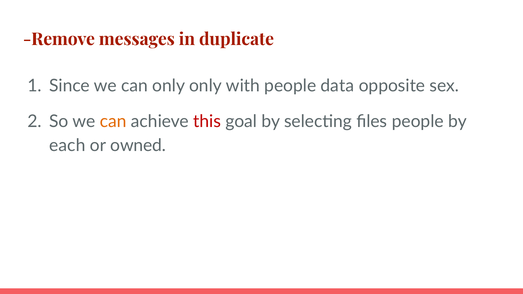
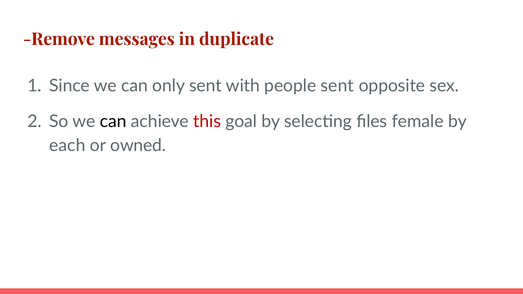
only only: only -> sent (205, 86)
people data: data -> sent (337, 86)
can colour: orange -> black (113, 122)
files people: people -> female (418, 122)
